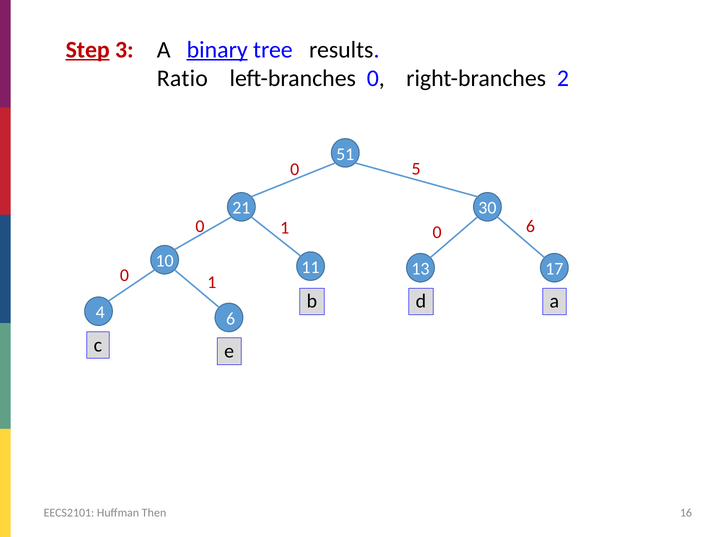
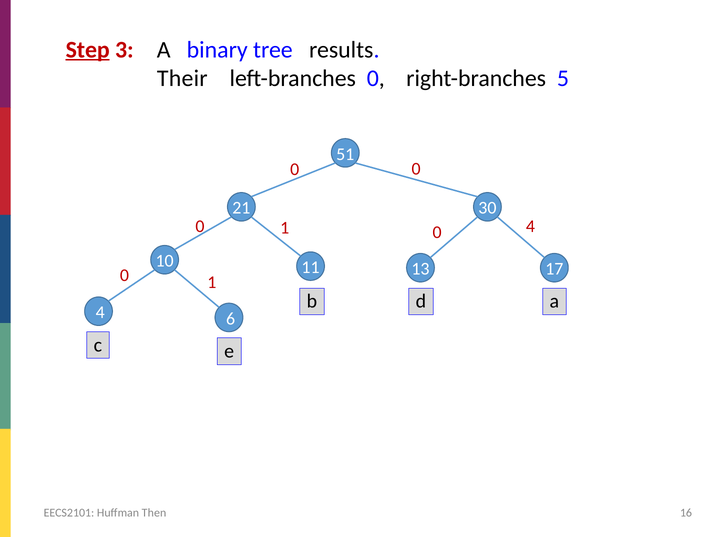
binary underline: present -> none (217, 50)
Ratio: Ratio -> Their (182, 78)
2: 2 -> 5 (563, 78)
5: 5 -> 0 (416, 169)
0 6: 6 -> 4 (530, 226)
